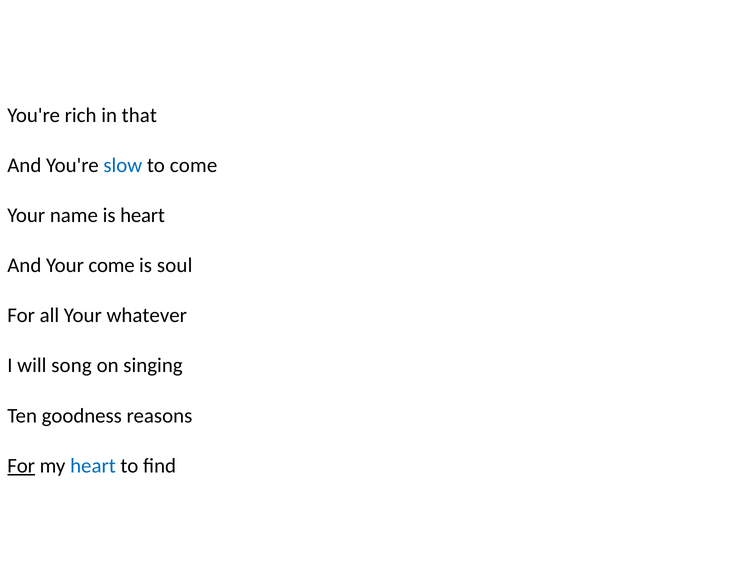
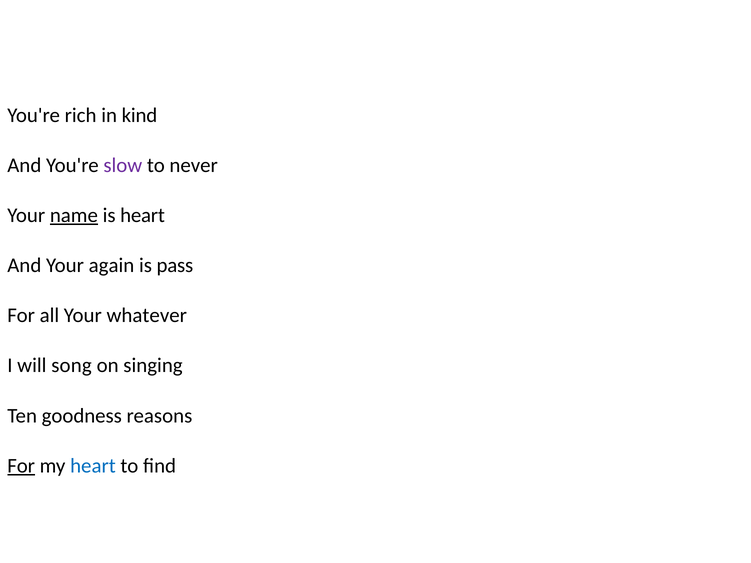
that: that -> kind (139, 115)
slow colour: blue -> purple (123, 165)
to come: come -> never (194, 165)
name underline: none -> present (74, 215)
Your come: come -> again (111, 266)
soul: soul -> pass (175, 266)
